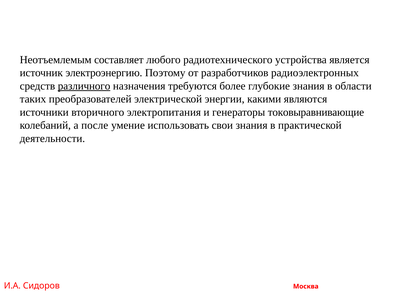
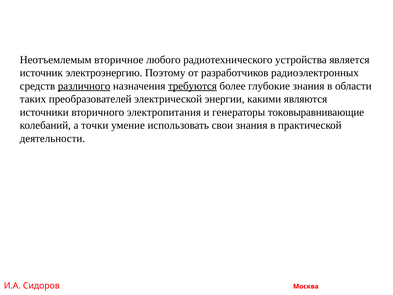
составляет: составляет -> вторичное (119, 60)
требуются underline: none -> present (192, 86)
после: после -> точки (95, 125)
